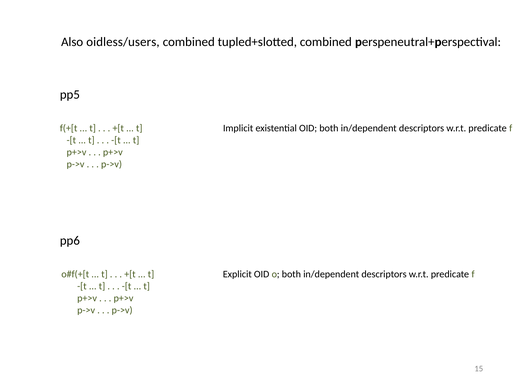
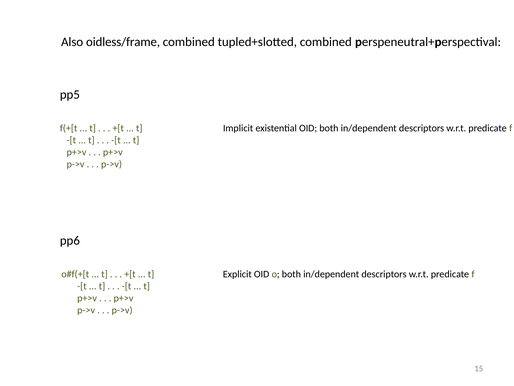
oidless/users: oidless/users -> oidless/frame (123, 42)
